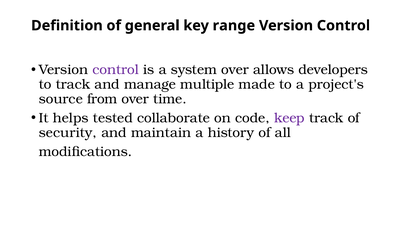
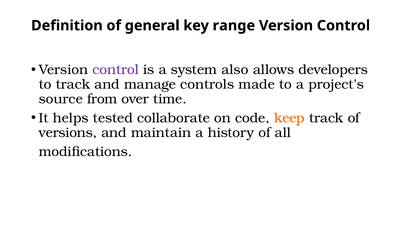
system over: over -> also (235, 70)
multiple: multiple -> controls (207, 85)
keep colour: purple -> orange (289, 118)
security: security -> versions (68, 133)
